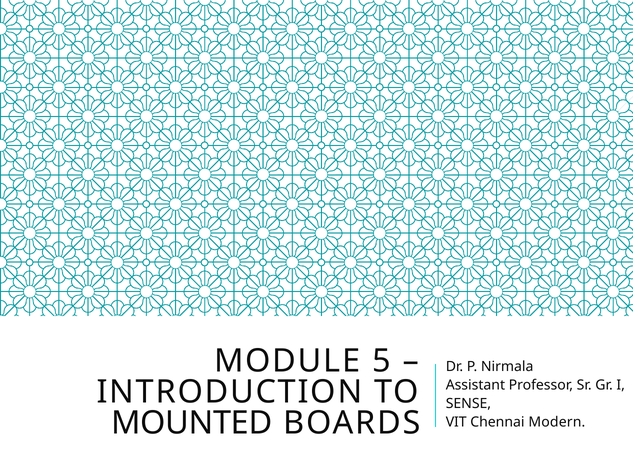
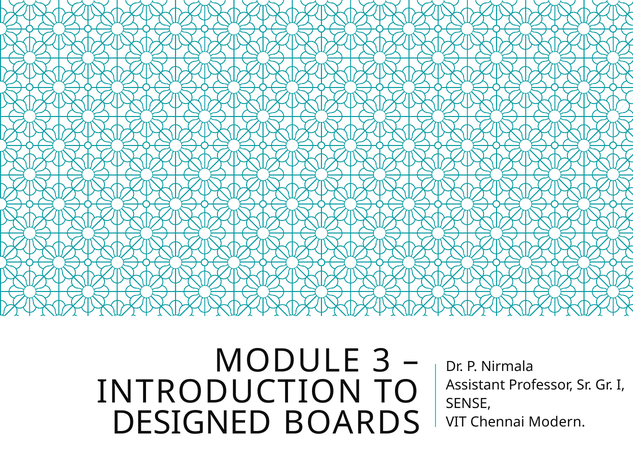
5: 5 -> 3 (381, 361)
MOUNTED: MOUNTED -> DESIGNED (192, 424)
